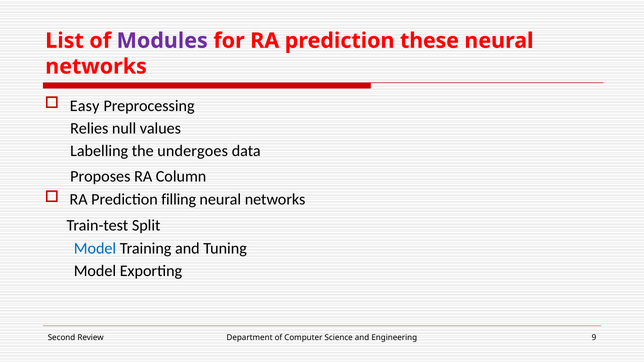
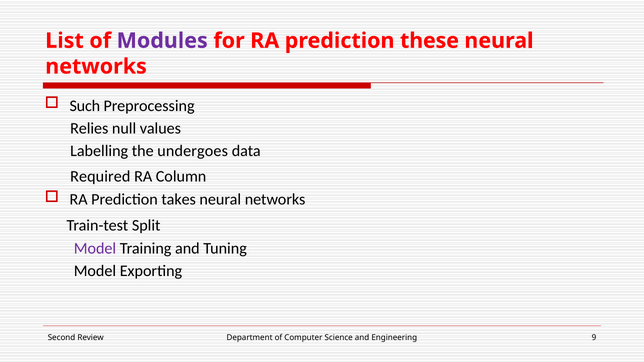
Easy: Easy -> Such (85, 106)
Proposes: Proposes -> Required (100, 177)
filling: filling -> takes (179, 200)
Model colour: blue -> purple (95, 249)
